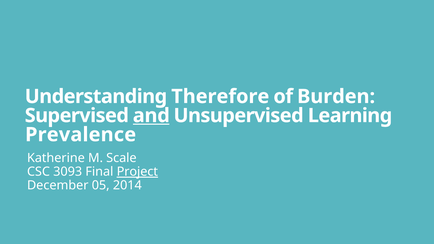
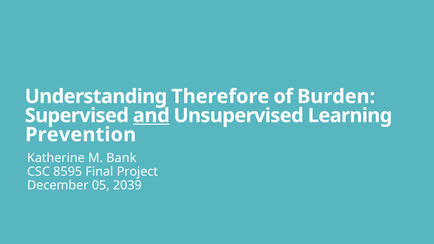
Prevalence: Prevalence -> Prevention (81, 135)
Scale: Scale -> Bank (121, 158)
3093: 3093 -> 8595 (68, 172)
Project underline: present -> none (137, 172)
2014: 2014 -> 2039 (127, 185)
